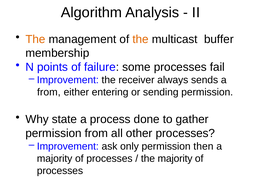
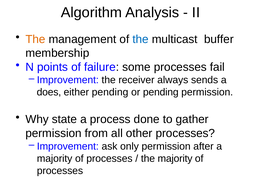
the colour: orange -> blue (141, 39)
from: from -> does (49, 92)
either entering: entering -> pending (110, 92)
or sending: sending -> pending (161, 92)
then: then -> after (203, 146)
